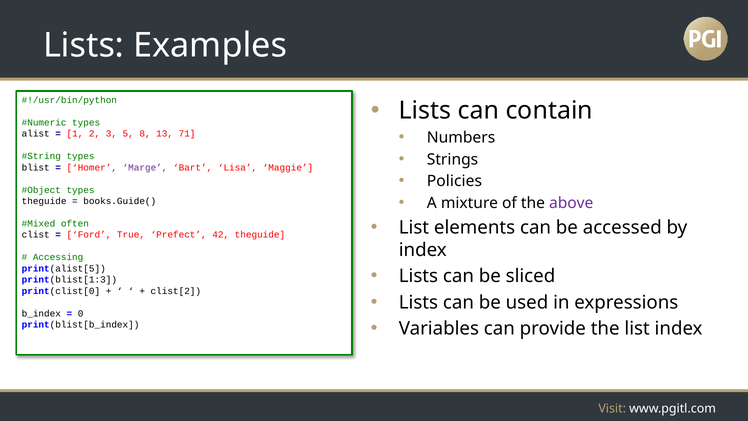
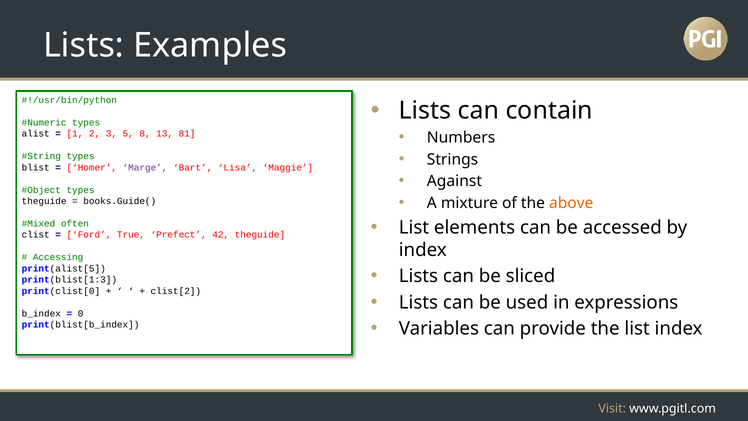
71: 71 -> 81 (187, 134)
Policies: Policies -> Against (454, 181)
above colour: purple -> orange (571, 203)
